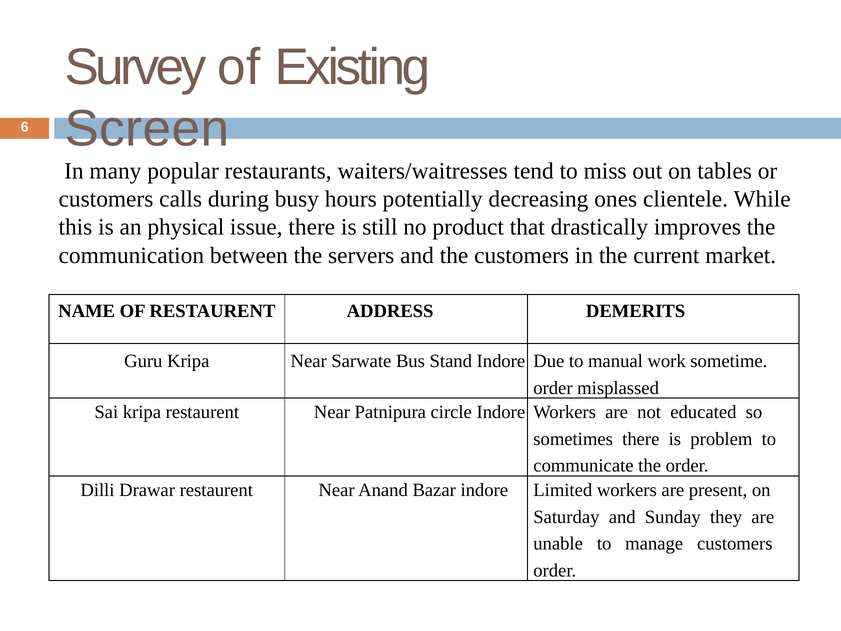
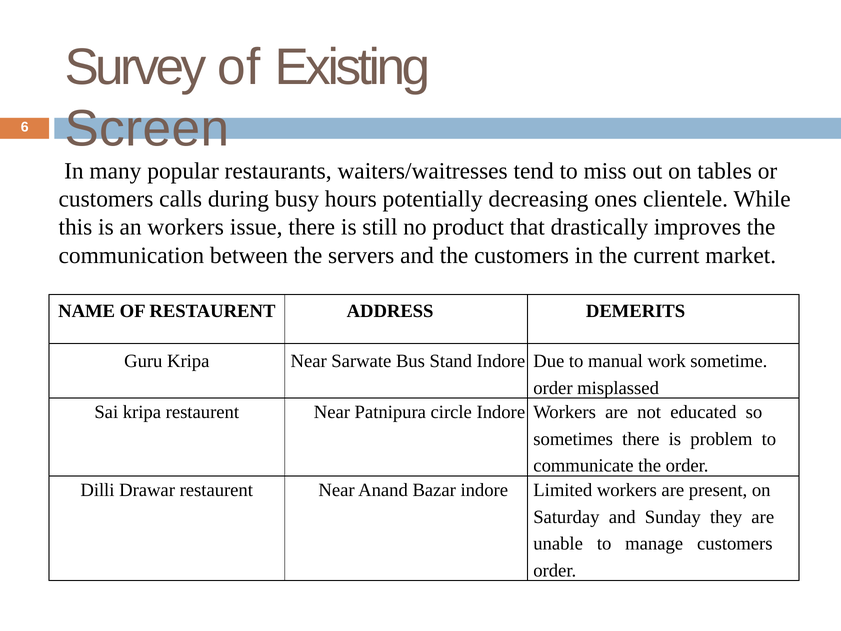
an physical: physical -> workers (186, 227)
